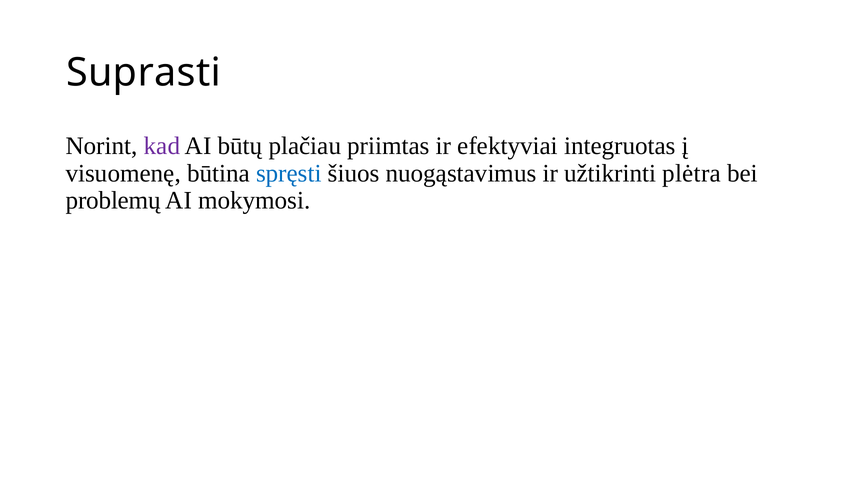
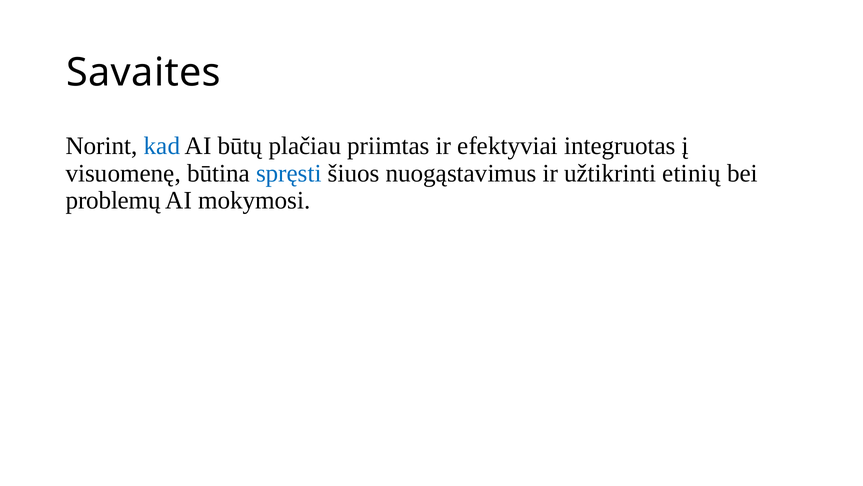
Suprasti: Suprasti -> Savaites (144, 72)
kad colour: purple -> blue (162, 146)
plėtra: plėtra -> etinių (692, 173)
